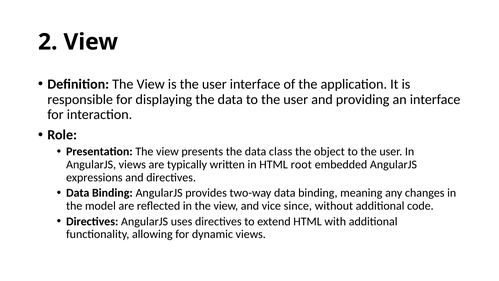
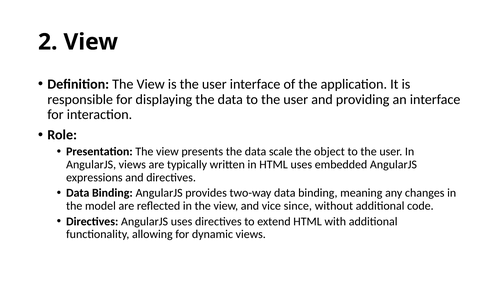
class: class -> scale (281, 151)
HTML root: root -> uses (301, 164)
